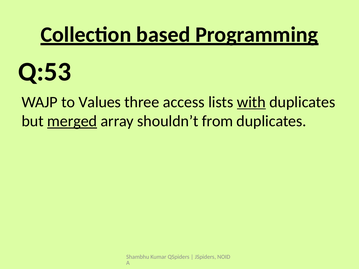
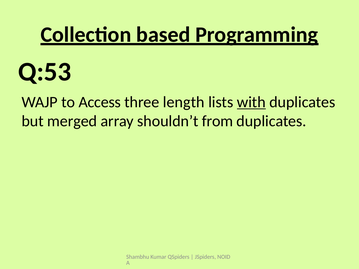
Values: Values -> Access (100, 102)
access: access -> length (184, 102)
merged underline: present -> none (72, 121)
